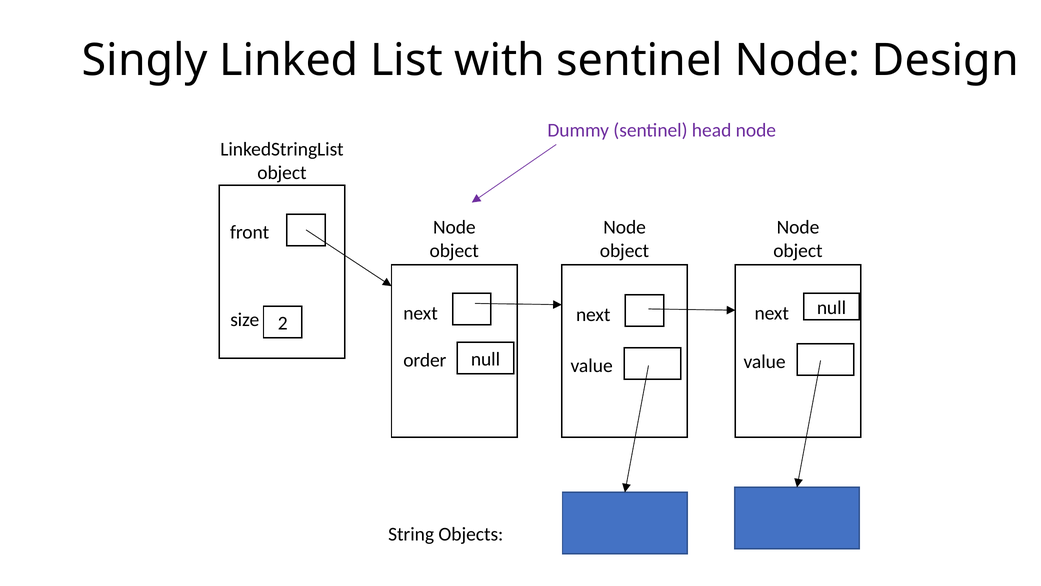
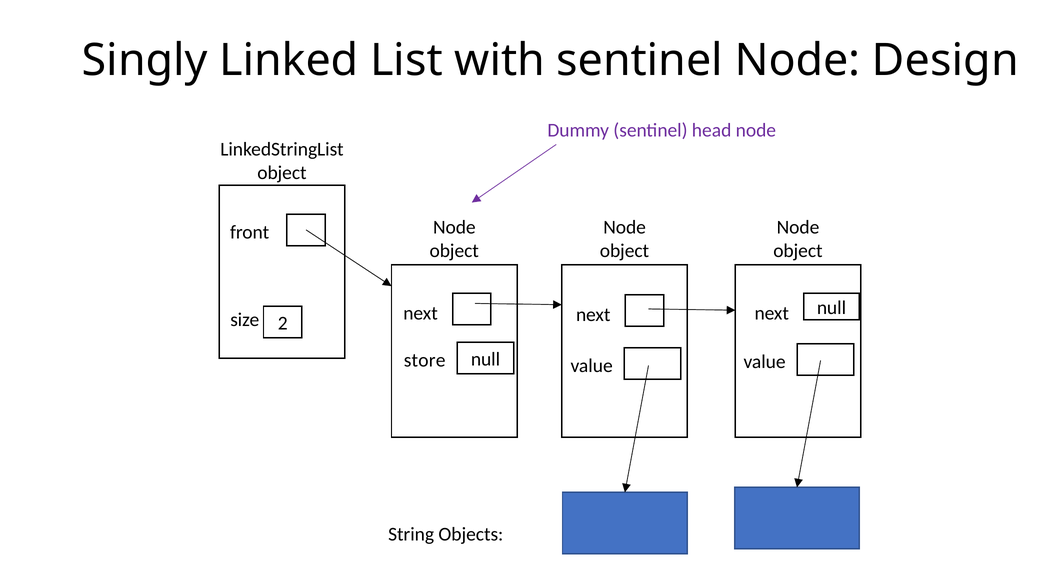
order: order -> store (425, 360)
